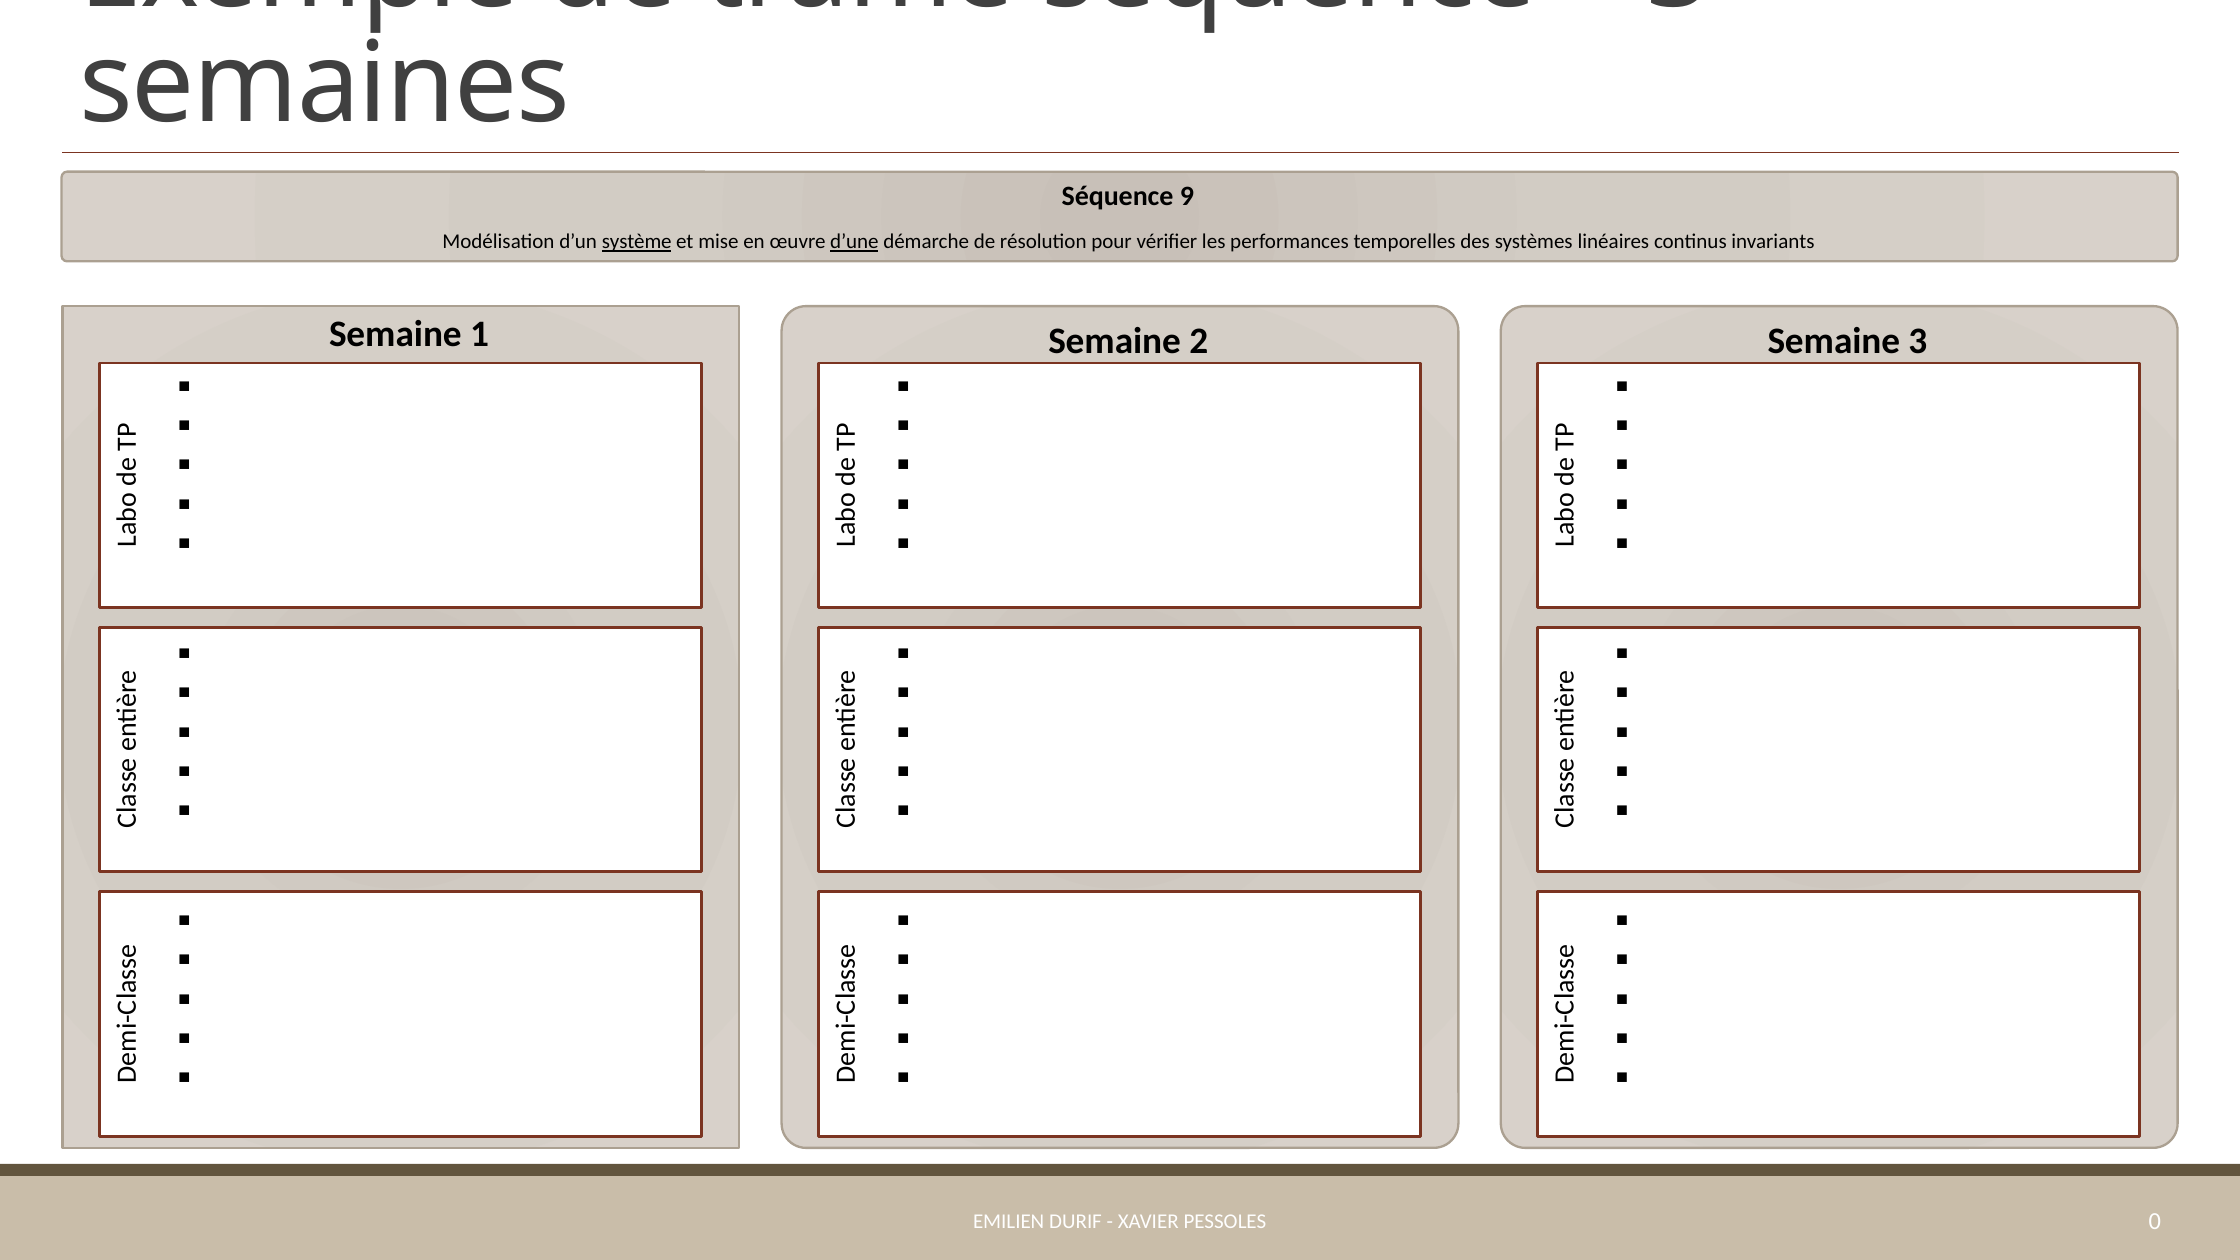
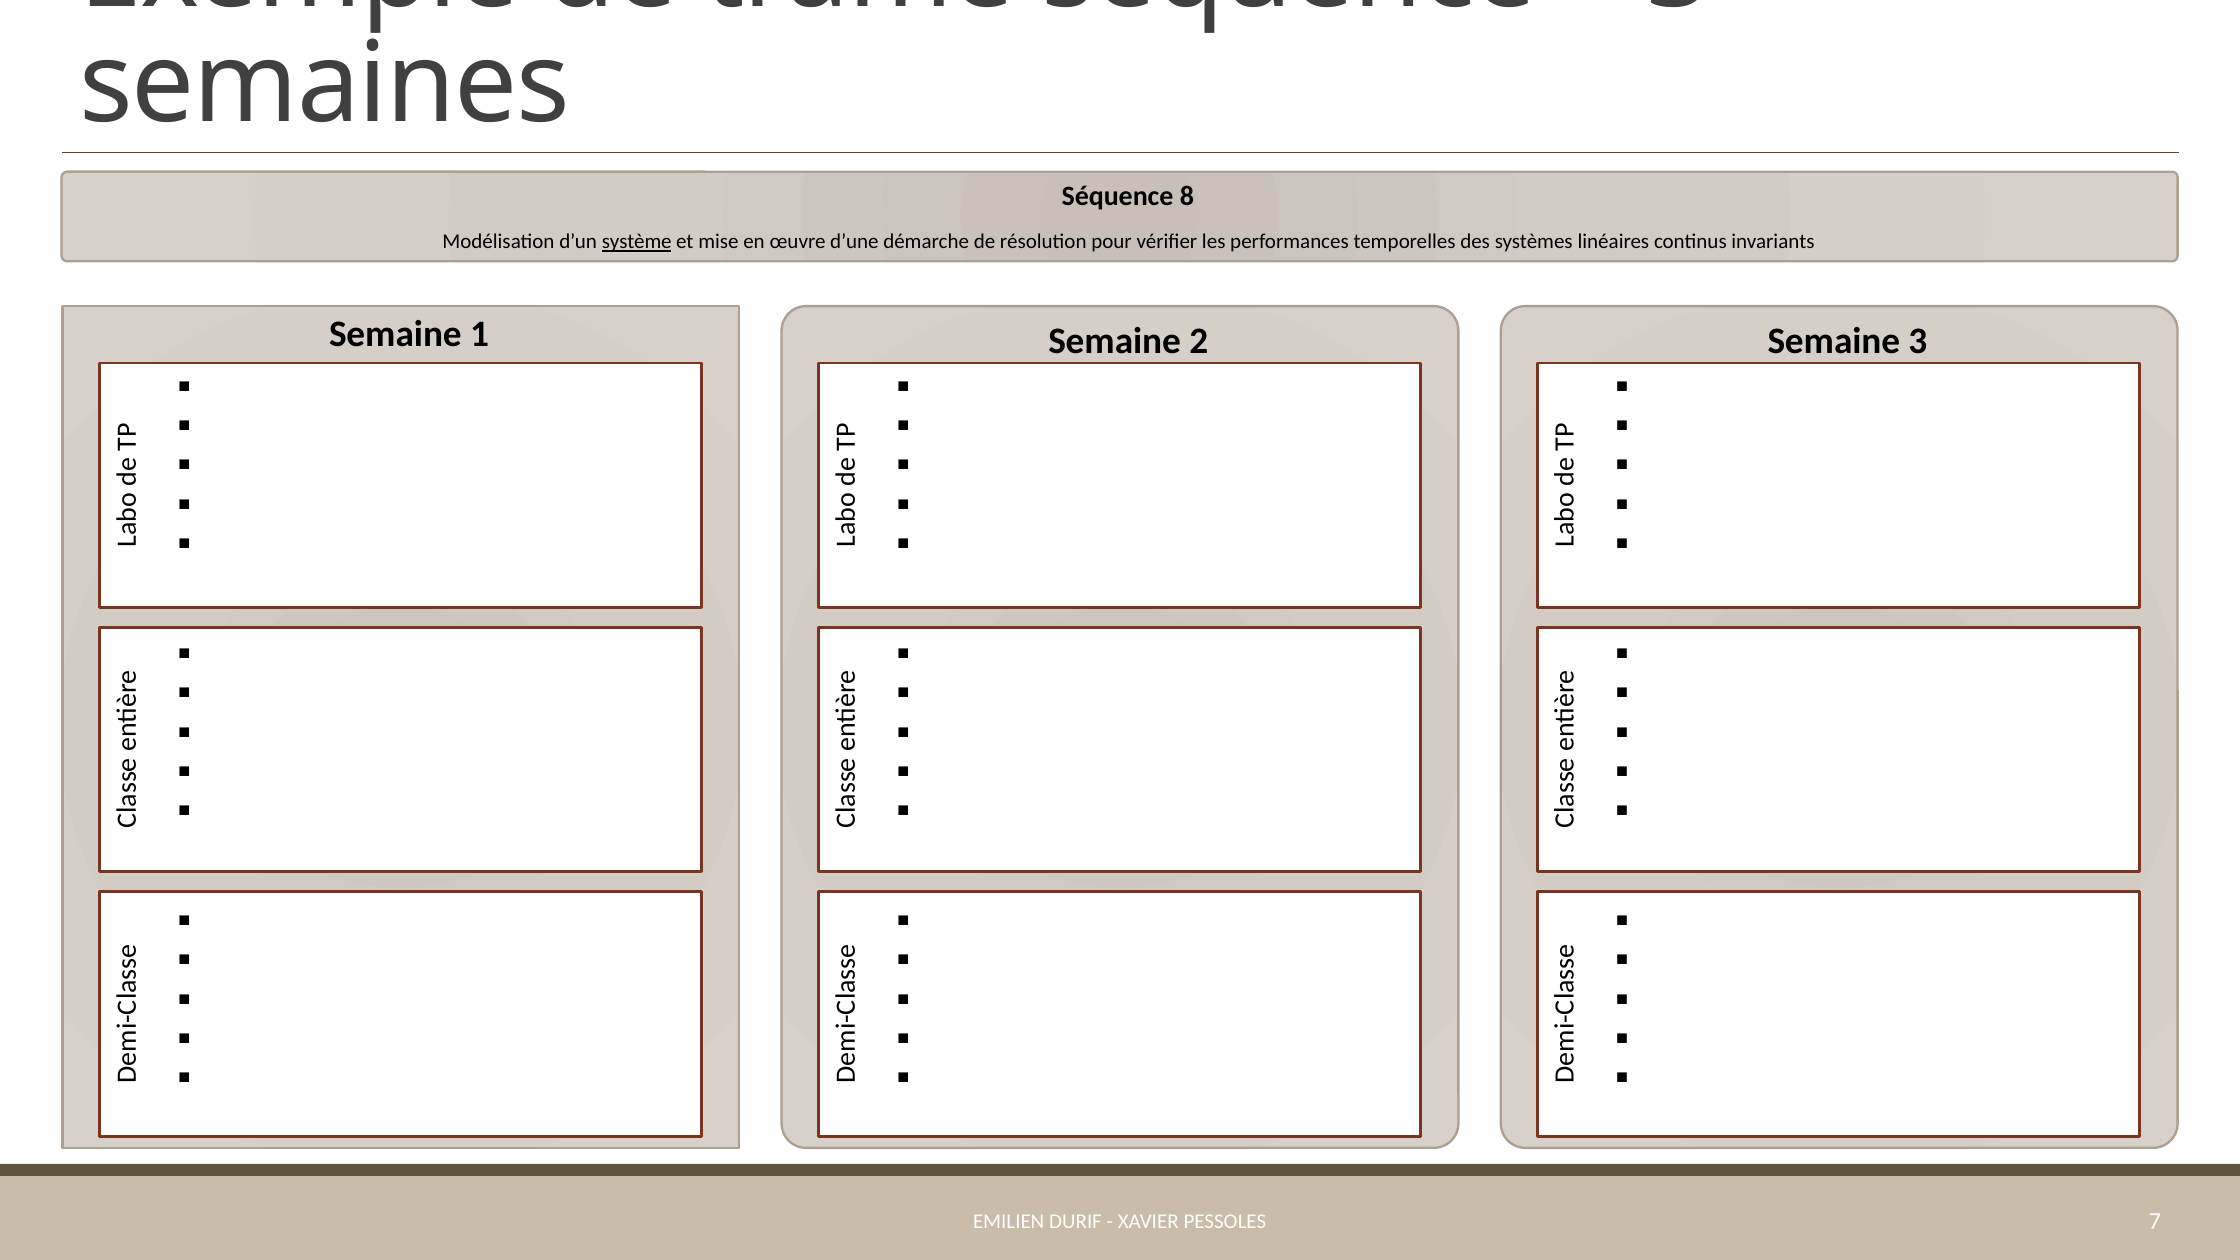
9: 9 -> 8 (1187, 197)
d’une underline: present -> none (854, 242)
0: 0 -> 7 (2155, 1222)
